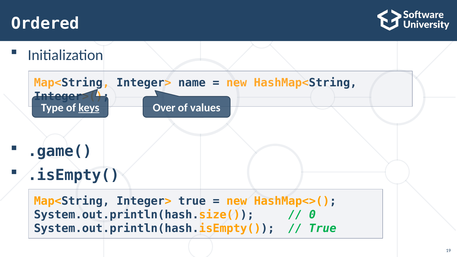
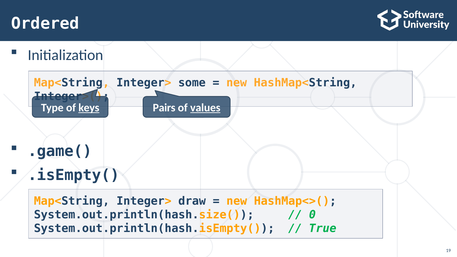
name: name -> some (192, 83)
Over: Over -> Pairs (164, 108)
values underline: none -> present (205, 108)
Integer> true: true -> draw (192, 201)
